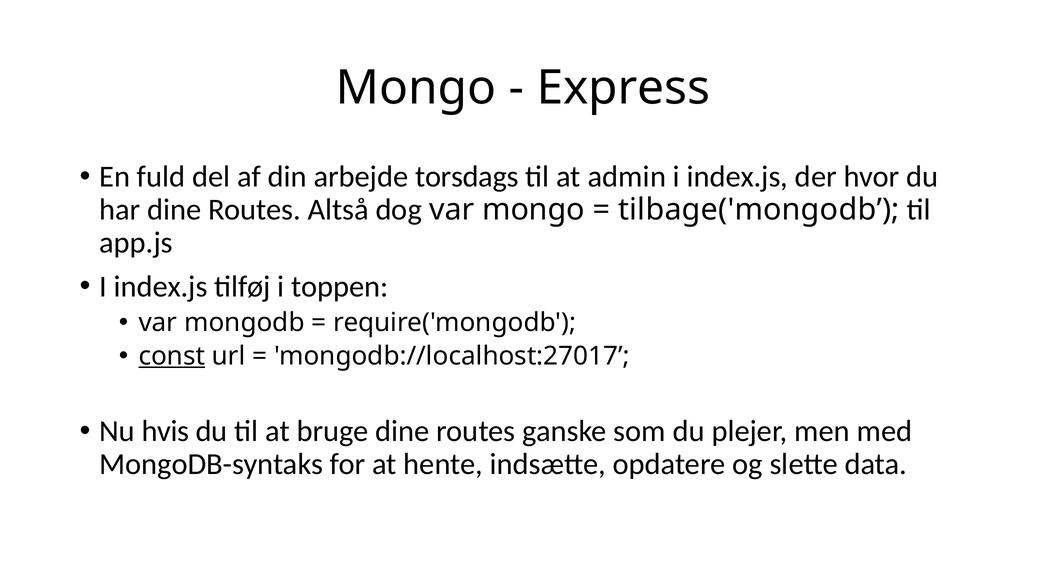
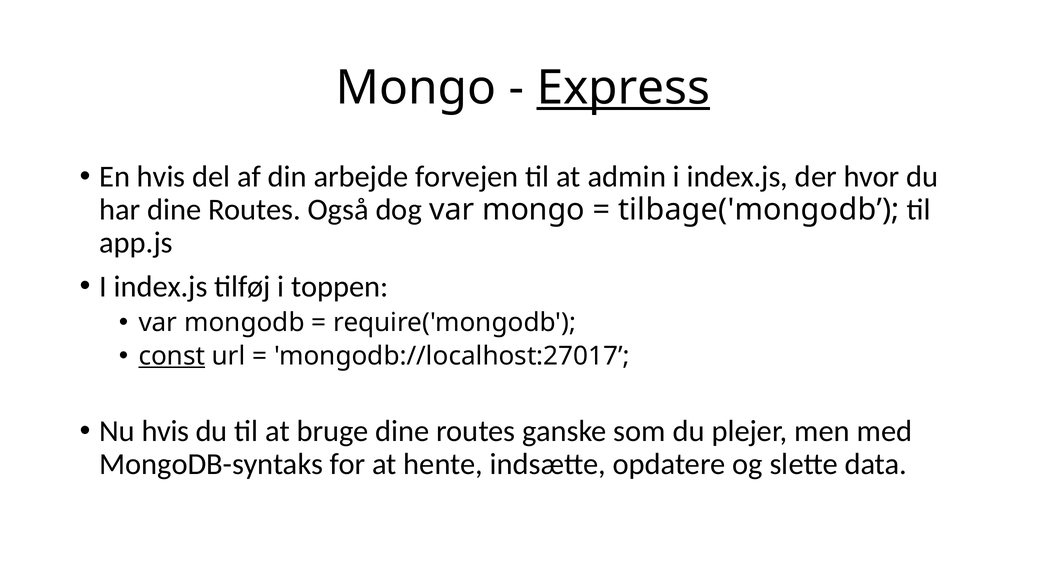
Express underline: none -> present (623, 88)
En fuld: fuld -> hvis (161, 177)
torsdags: torsdags -> forvejen (467, 177)
Altså: Altså -> Også (338, 210)
